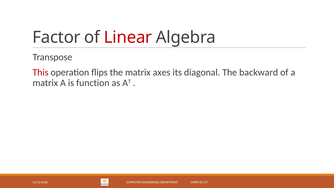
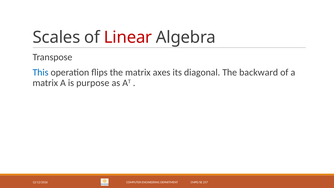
Factor: Factor -> Scales (56, 37)
This colour: red -> blue (41, 72)
function: function -> purpose (93, 83)
